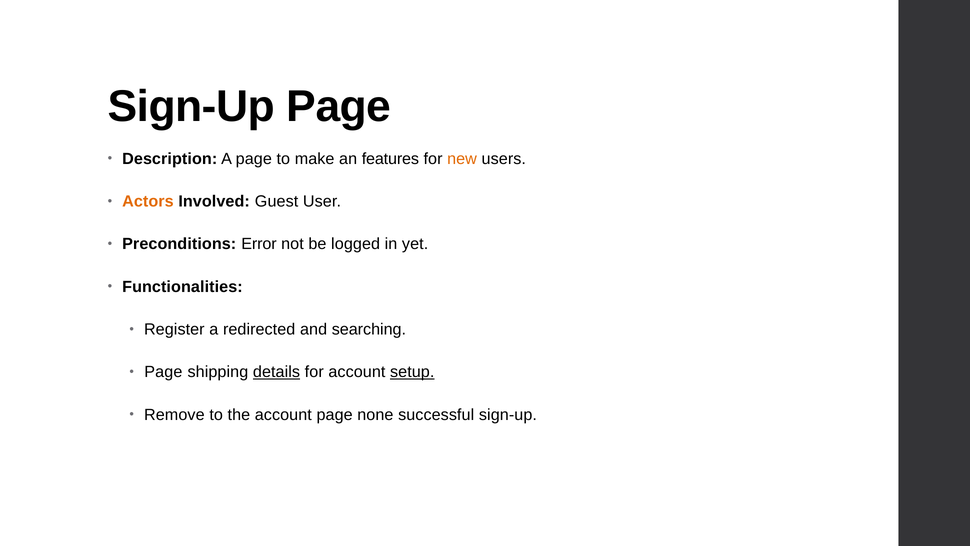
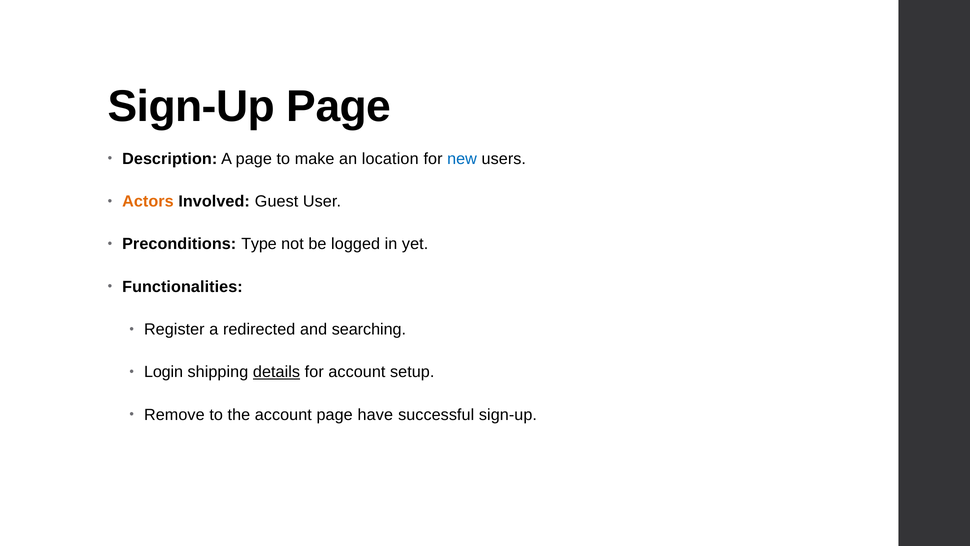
features: features -> location (390, 159)
new colour: orange -> blue (462, 159)
Error: Error -> Type (259, 244)
Page: Page -> Login (164, 372)
setup underline: present -> none (412, 372)
none: none -> have (375, 414)
